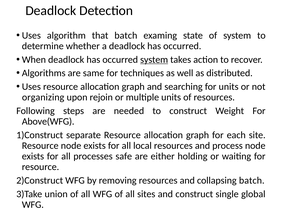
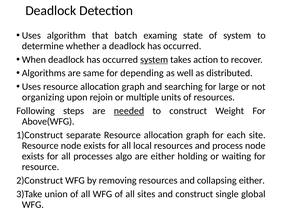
techniques: techniques -> depending (142, 73)
for units: units -> large (229, 87)
needed underline: none -> present (129, 111)
safe: safe -> algo (124, 156)
collapsing batch: batch -> either (252, 180)
